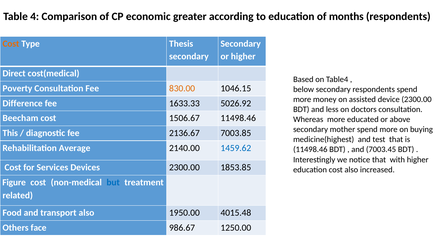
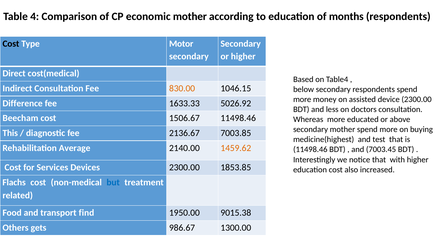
economic greater: greater -> mother (190, 17)
Cost colour: orange -> black (11, 44)
Thesis: Thesis -> Motor (181, 44)
Poverty: Poverty -> Indirect (17, 88)
1459.62 colour: blue -> orange (236, 148)
Figure: Figure -> Flachs (14, 182)
transport also: also -> find (86, 213)
4015.48: 4015.48 -> 9015.38 (236, 213)
face: face -> gets (39, 228)
1250.00: 1250.00 -> 1300.00 (236, 228)
